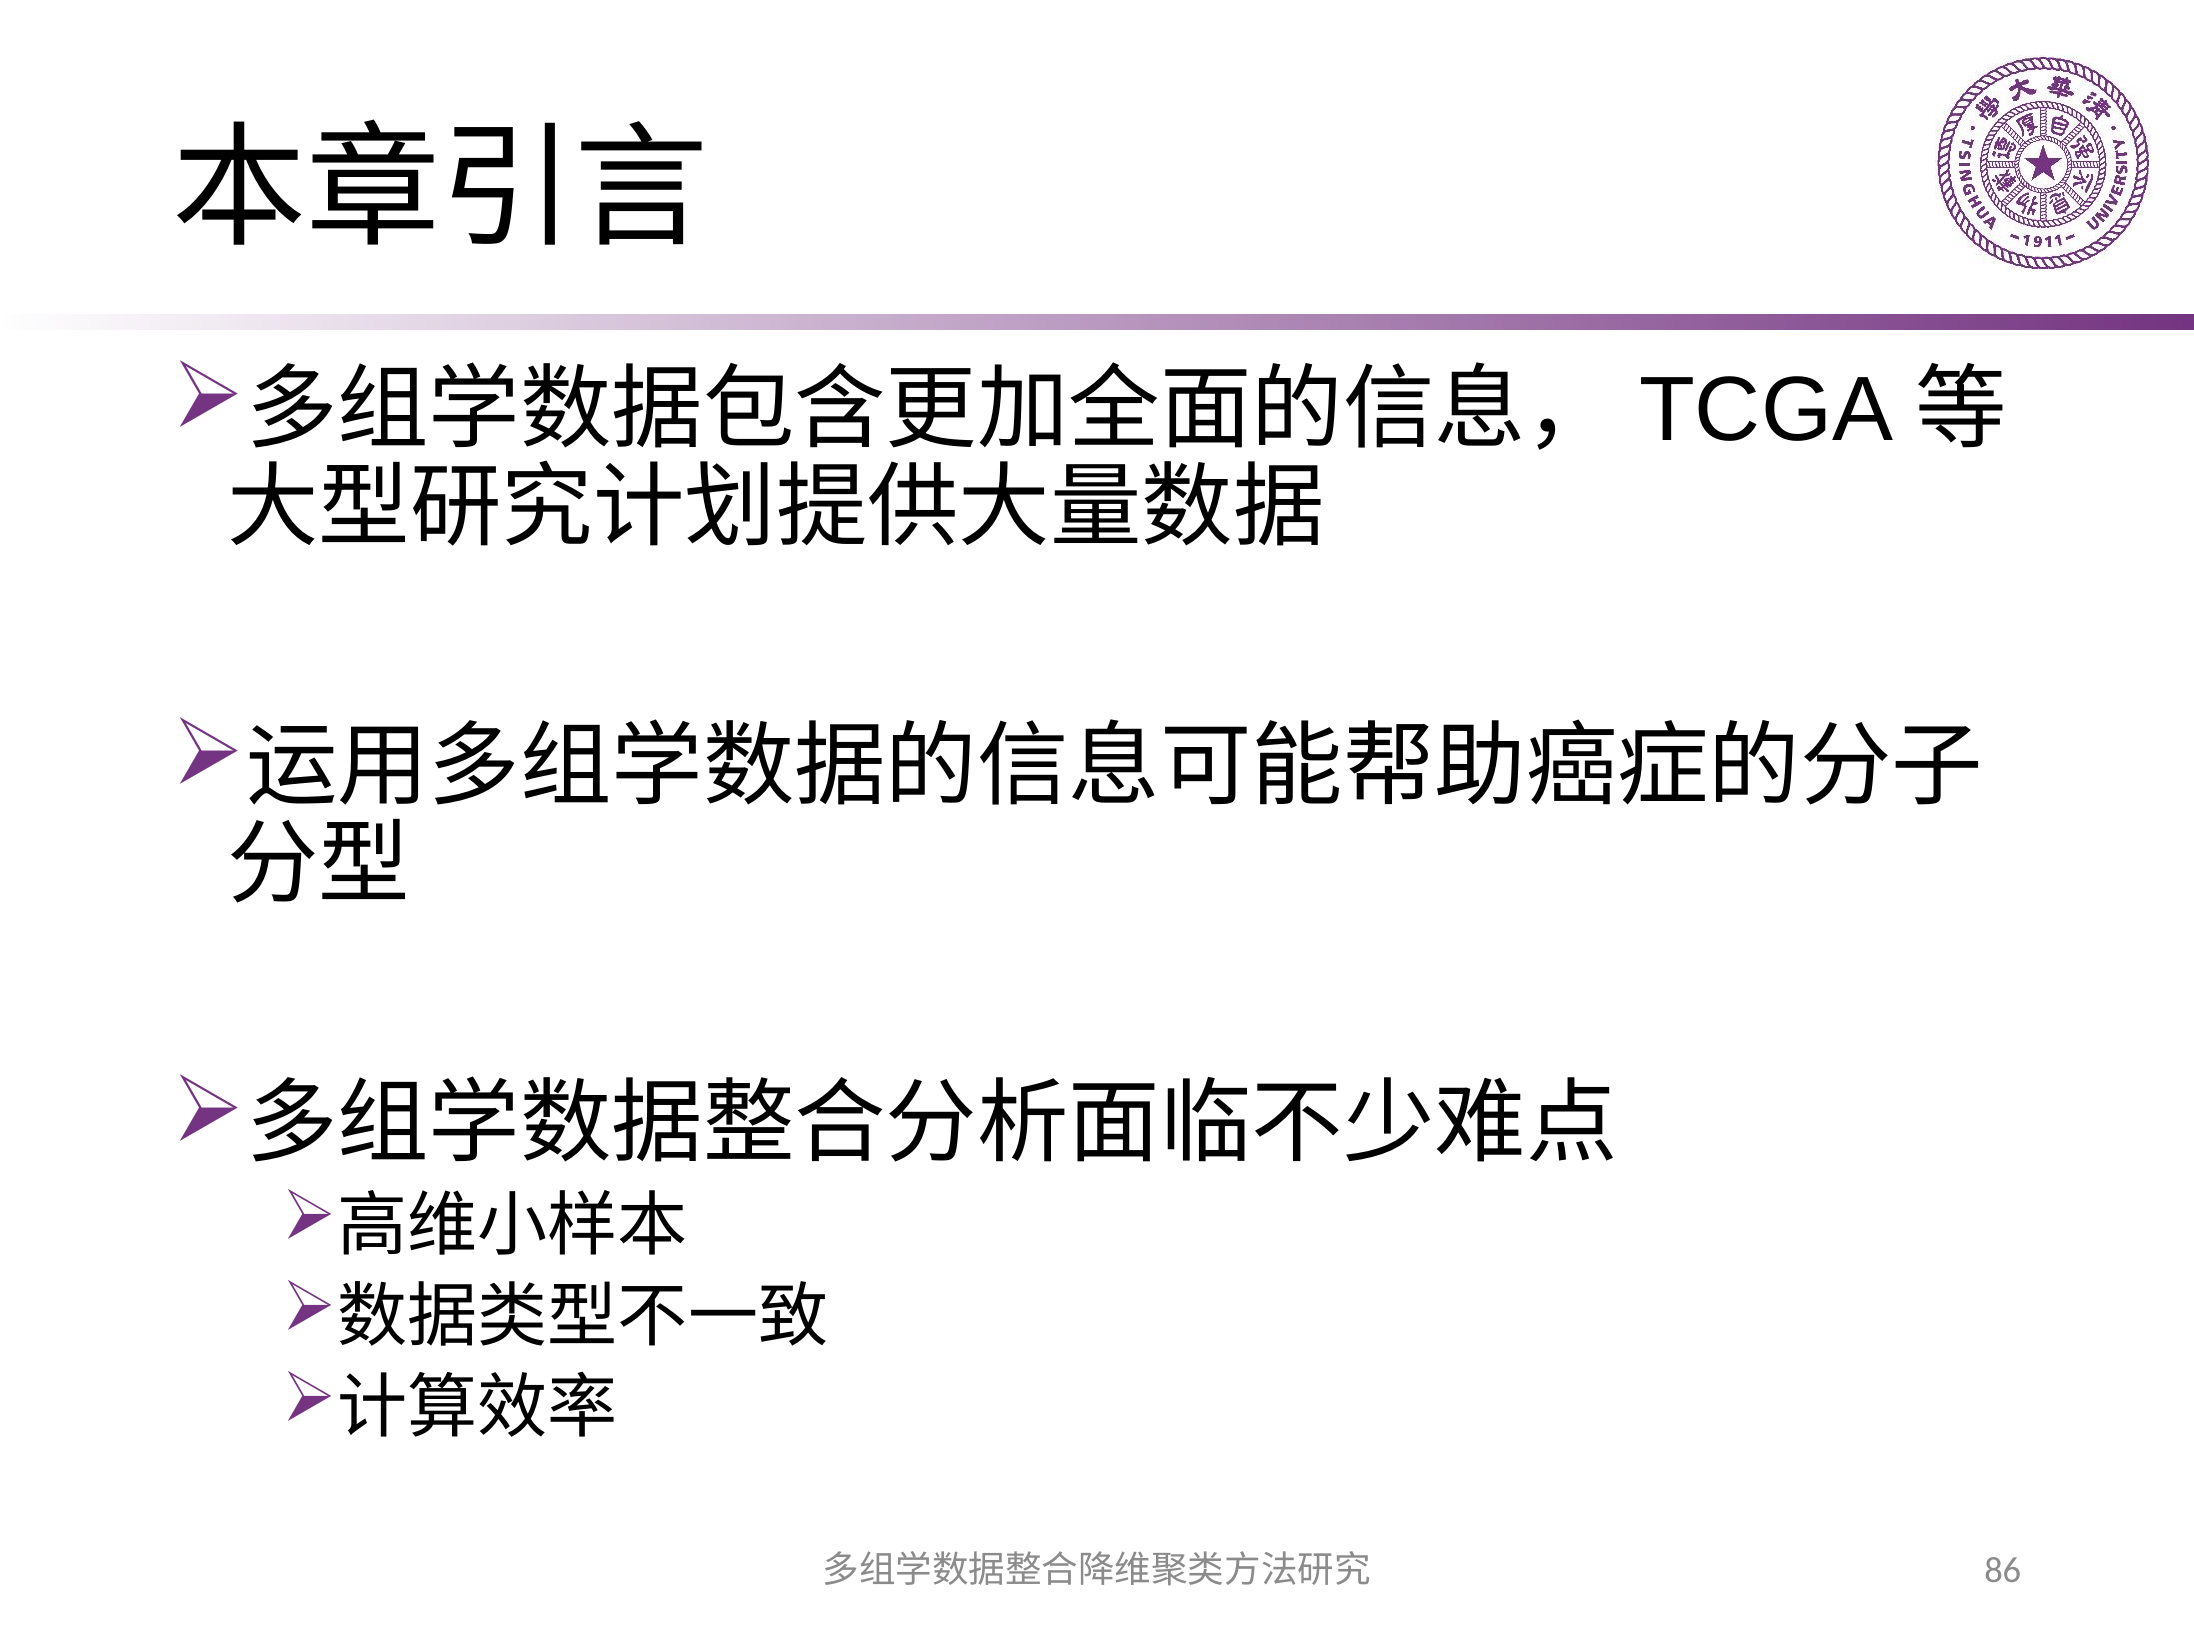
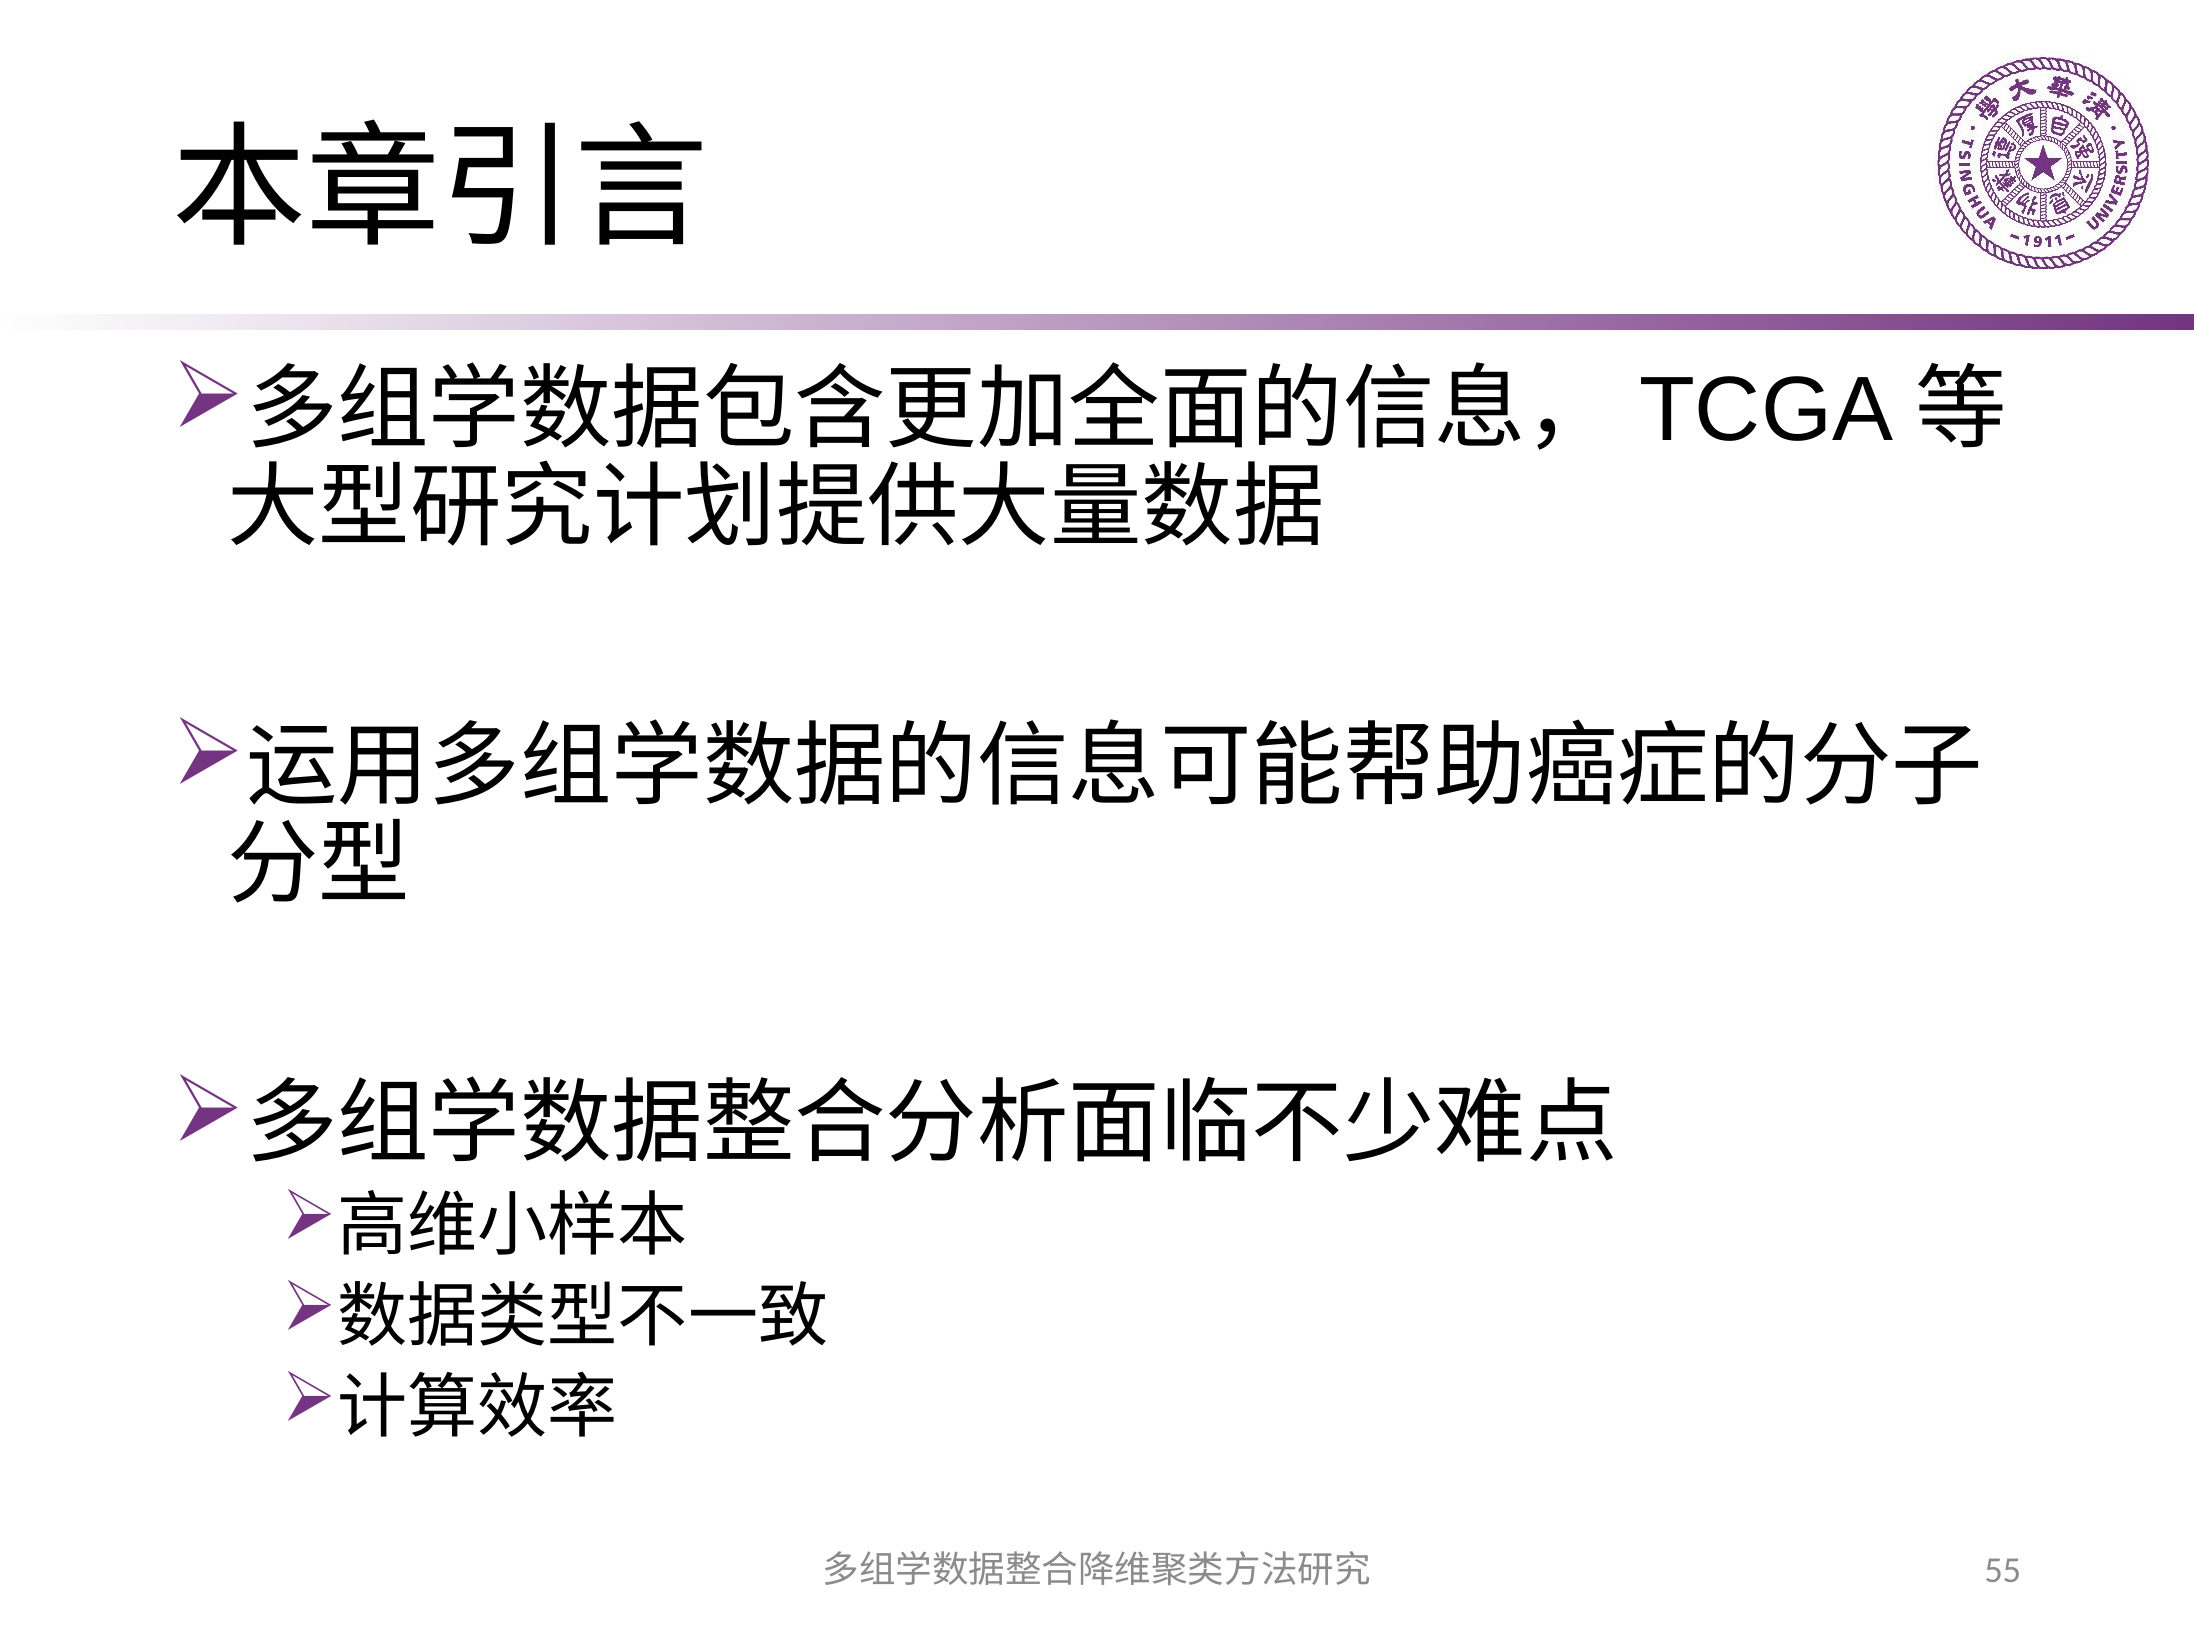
86: 86 -> 55 (2003, 1571)
